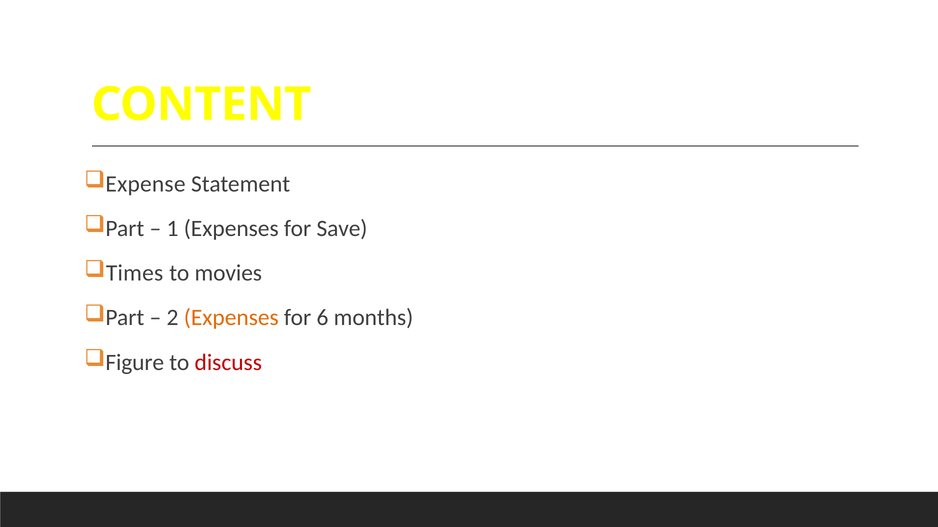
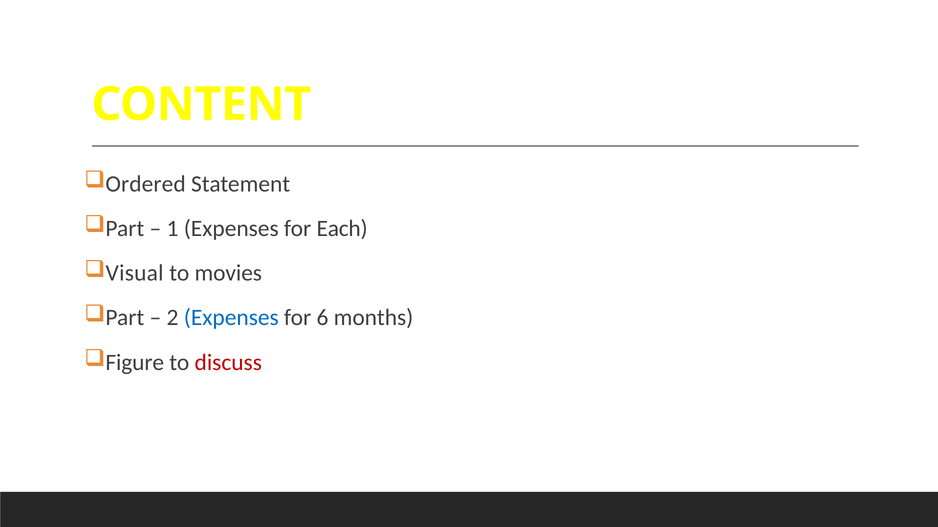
Expense: Expense -> Ordered (146, 184)
Save: Save -> Each (342, 229)
Times: Times -> Visual (135, 273)
Expenses colour: orange -> blue (231, 318)
